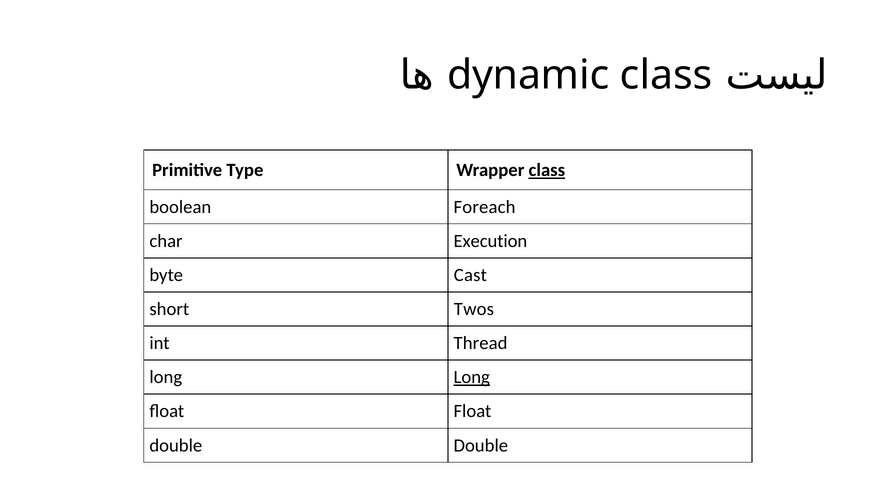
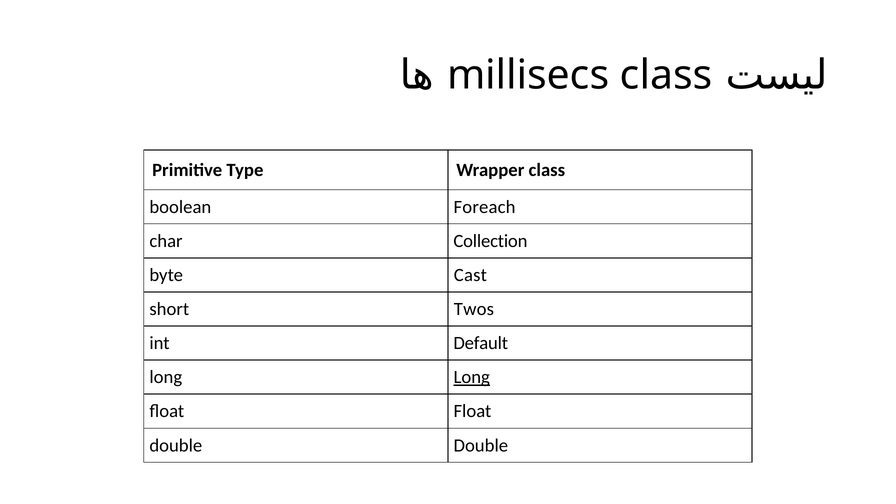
dynamic: dynamic -> millisecs (528, 75)
class underline: present -> none (547, 170)
Execution: Execution -> Collection (490, 241)
Thread: Thread -> Default (481, 343)
